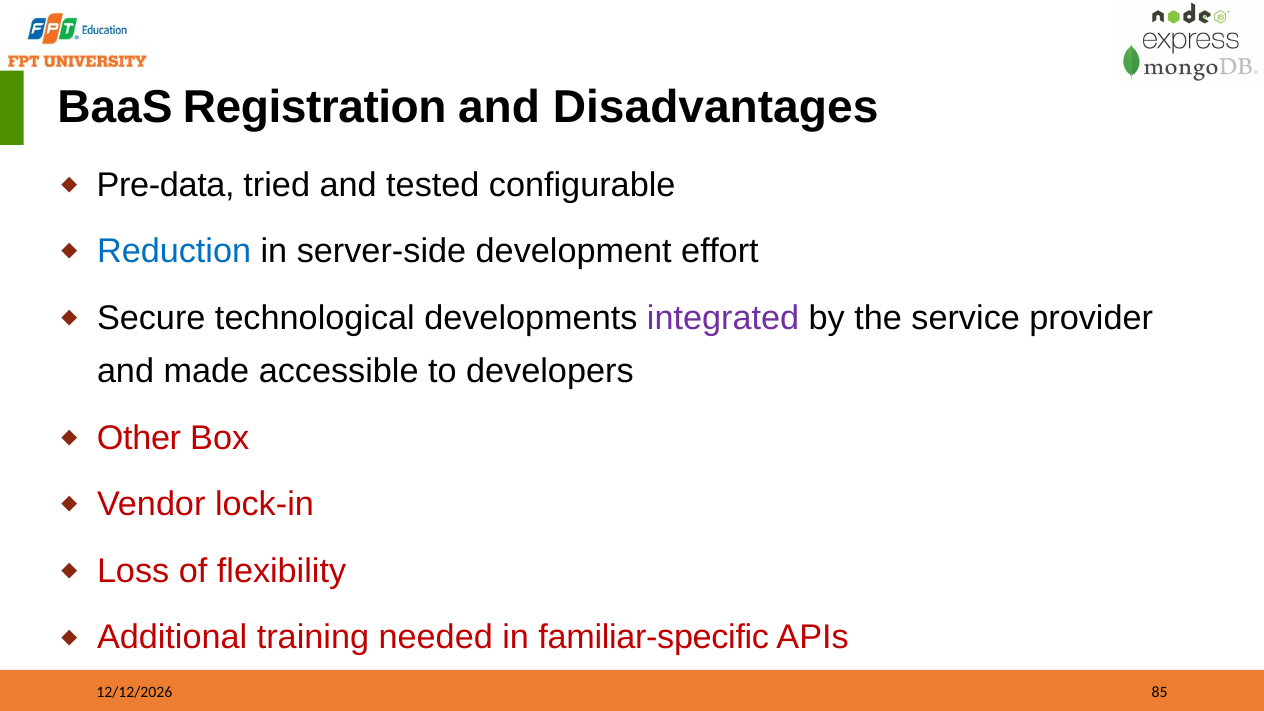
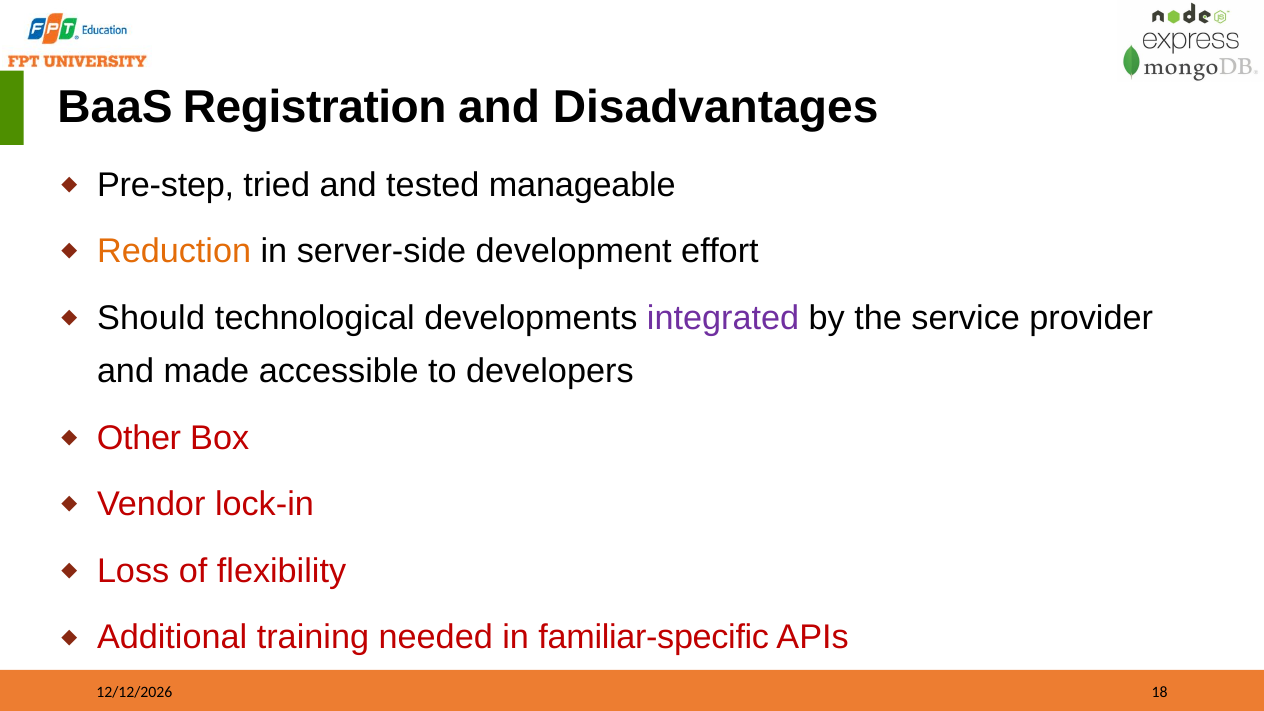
Pre-data: Pre-data -> Pre-step (166, 185)
configurable: configurable -> manageable (582, 185)
Reduction colour: blue -> orange (174, 251)
Secure: Secure -> Should (151, 318)
85: 85 -> 18 (1160, 692)
